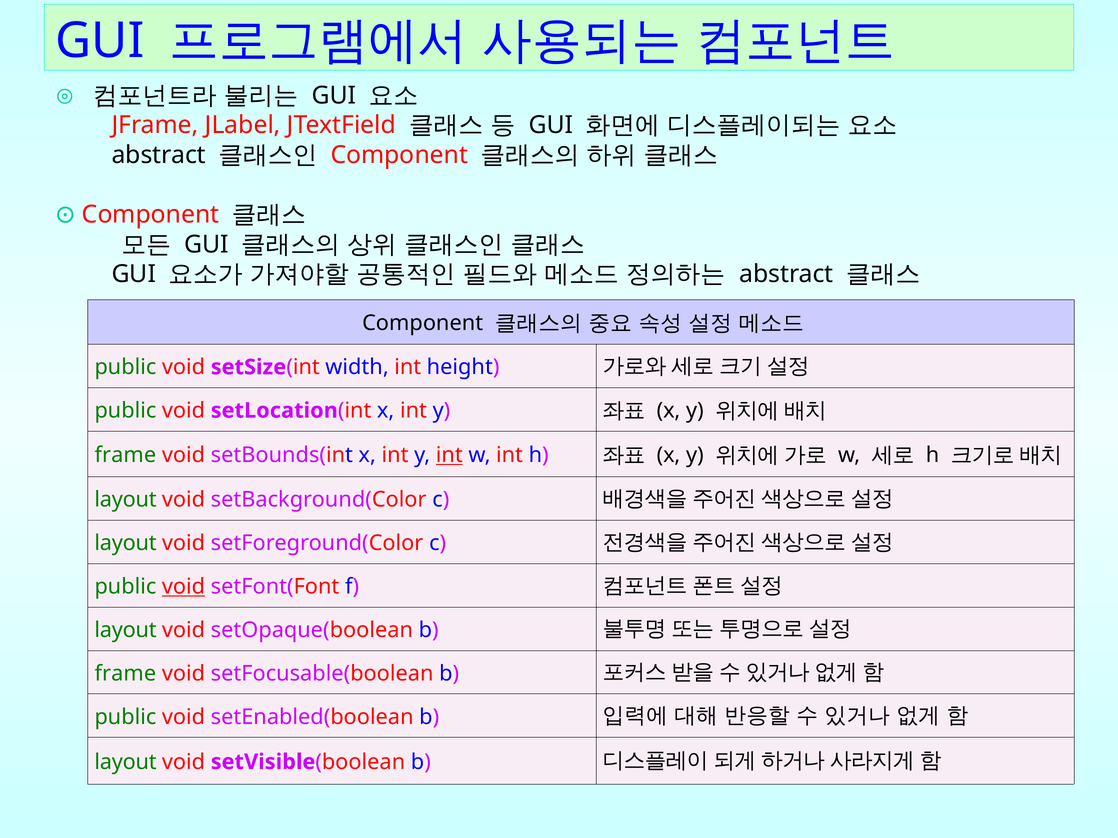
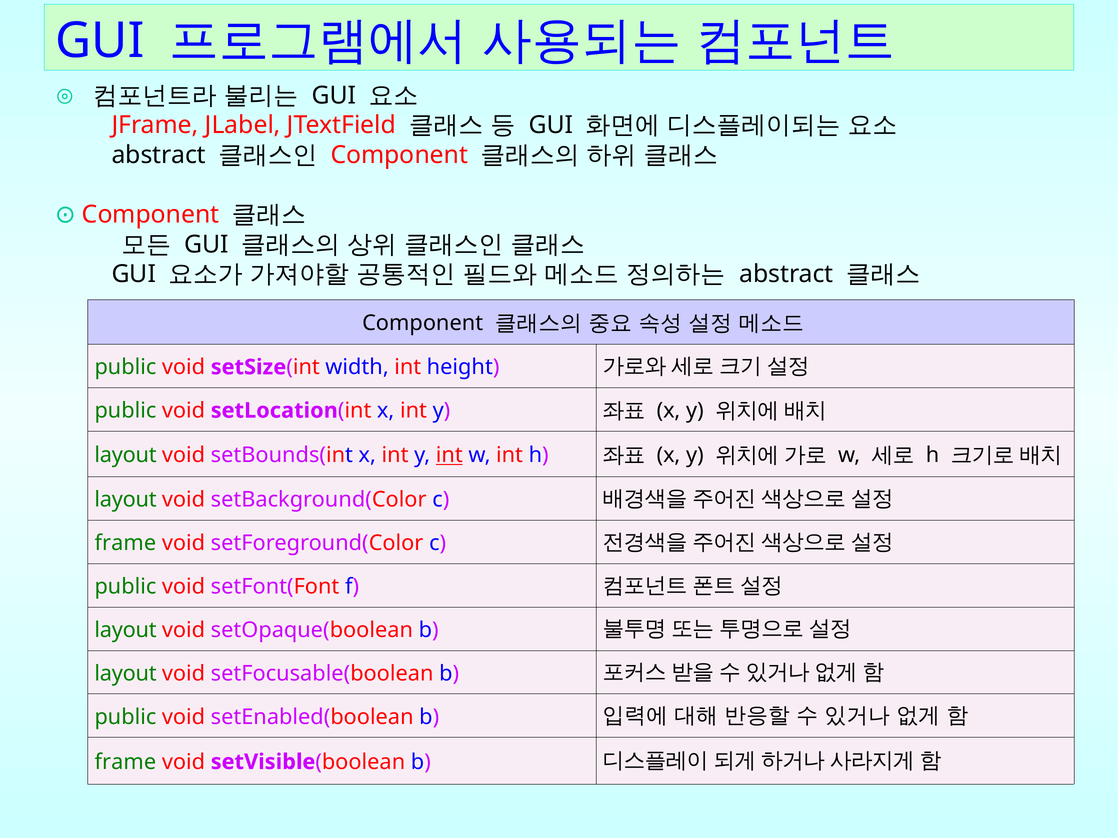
frame: frame -> layout (126, 455)
layout: layout -> frame (125, 543)
void underline: present -> none (184, 587)
frame: frame -> layout (126, 674)
layout: layout -> frame (125, 762)
